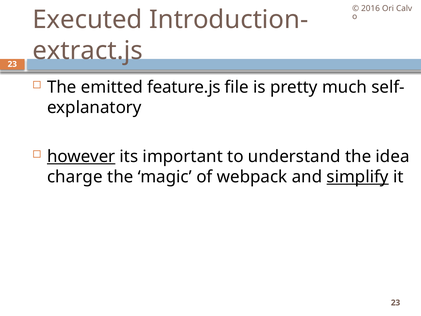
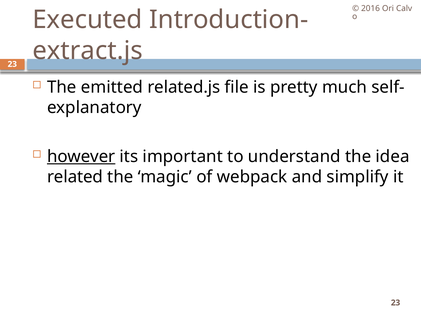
feature.js: feature.js -> related.js (184, 87)
charge: charge -> related (75, 177)
simplify underline: present -> none (358, 177)
